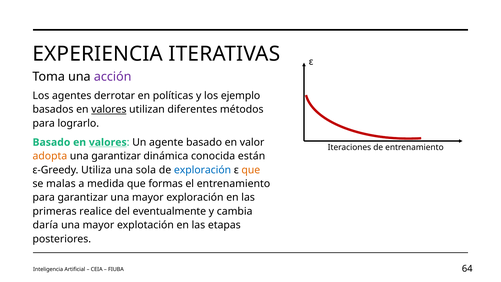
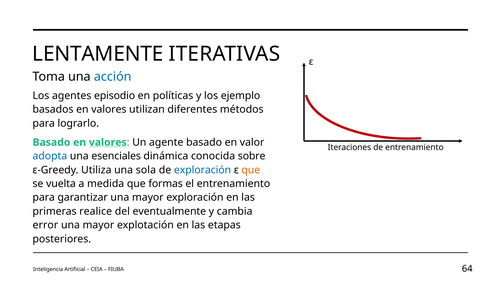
EXPERIENCIA: EXPERIENCIA -> LENTAMENTE (98, 54)
acción colour: purple -> blue (113, 77)
derrotar: derrotar -> episodio (115, 96)
valores underline: present -> none (109, 109)
adopta colour: orange -> blue (50, 156)
una garantizar: garantizar -> esenciales (116, 156)
están: están -> sobre (252, 156)
malas: malas -> vuelta (61, 184)
daría: daría -> error (45, 225)
